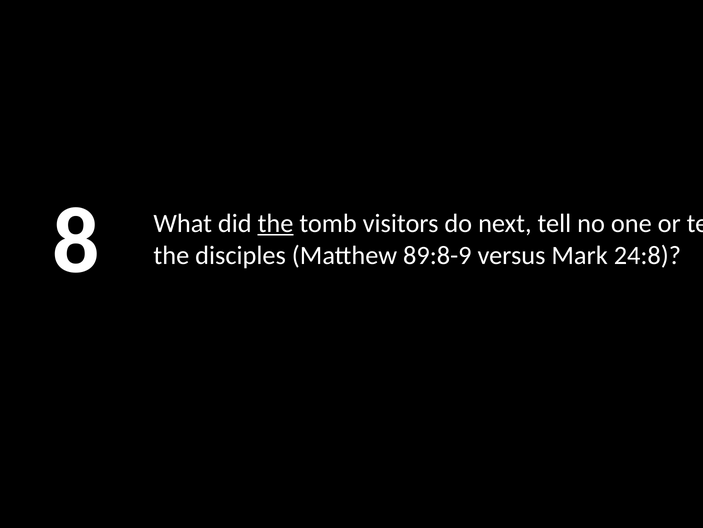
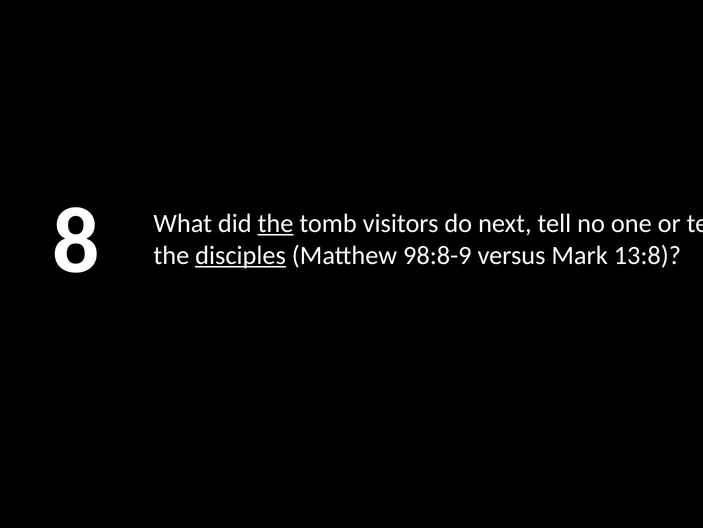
disciples underline: none -> present (241, 255)
89:8-9: 89:8-9 -> 98:8-9 (437, 255)
24:8: 24:8 -> 13:8 (647, 255)
